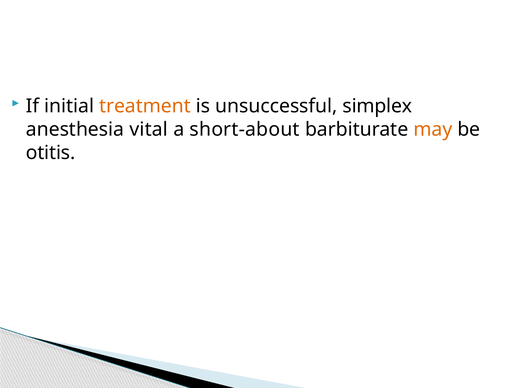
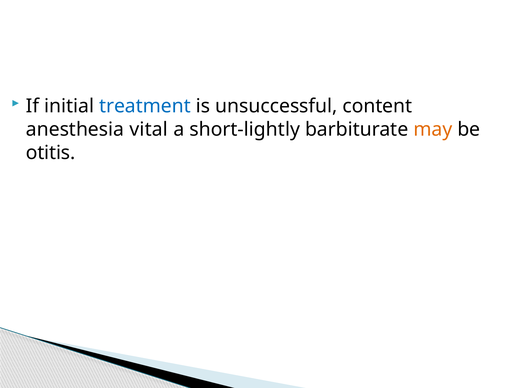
treatment colour: orange -> blue (145, 106)
simplex: simplex -> content (377, 106)
short-about: short-about -> short-lightly (245, 130)
